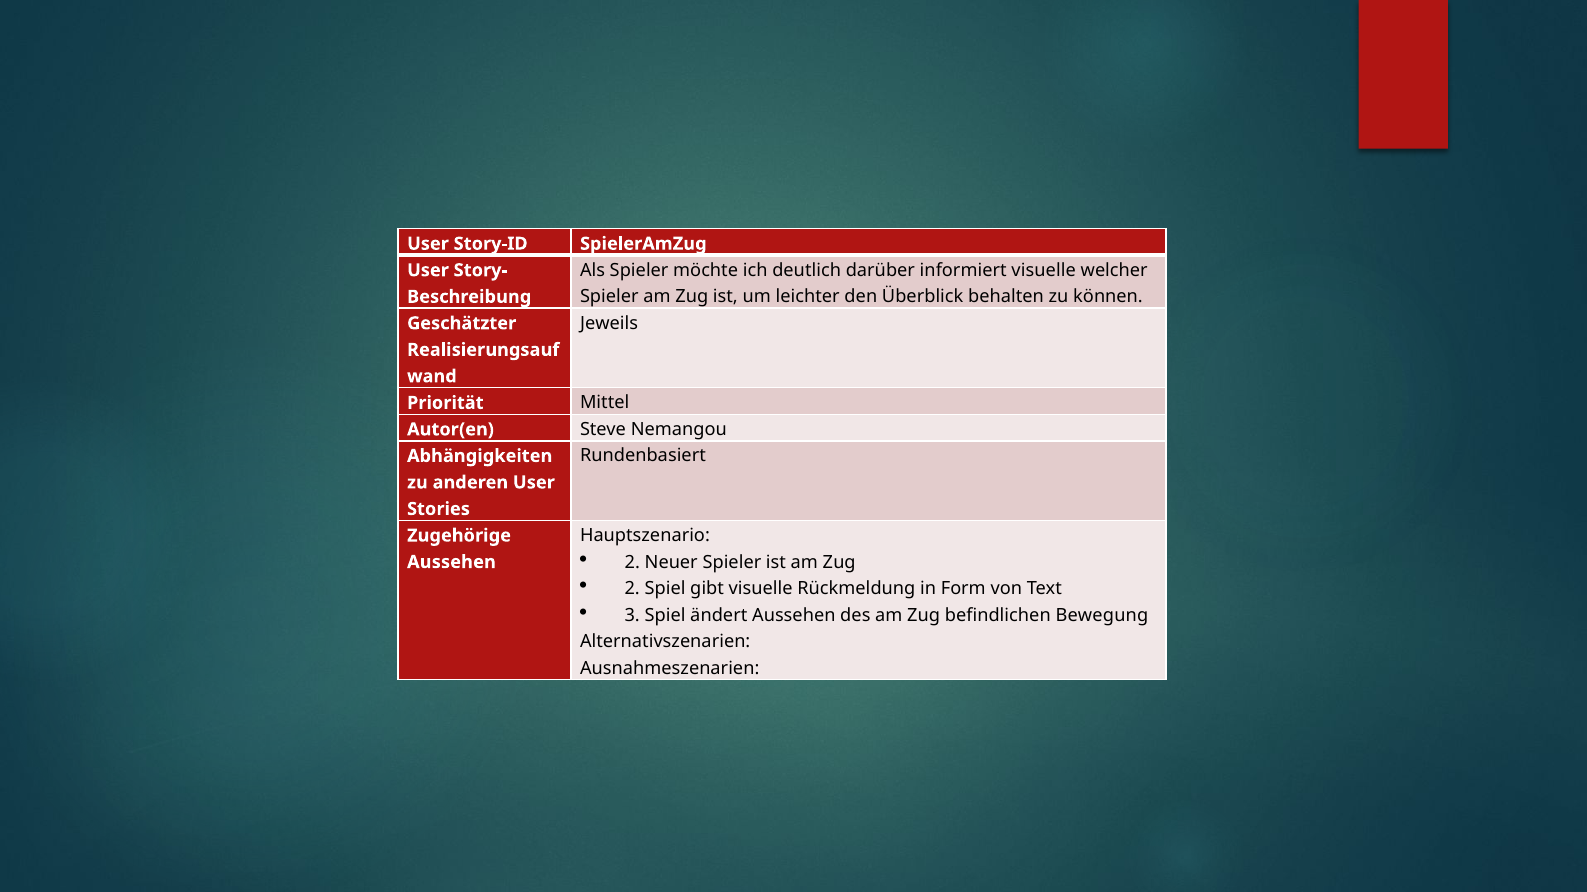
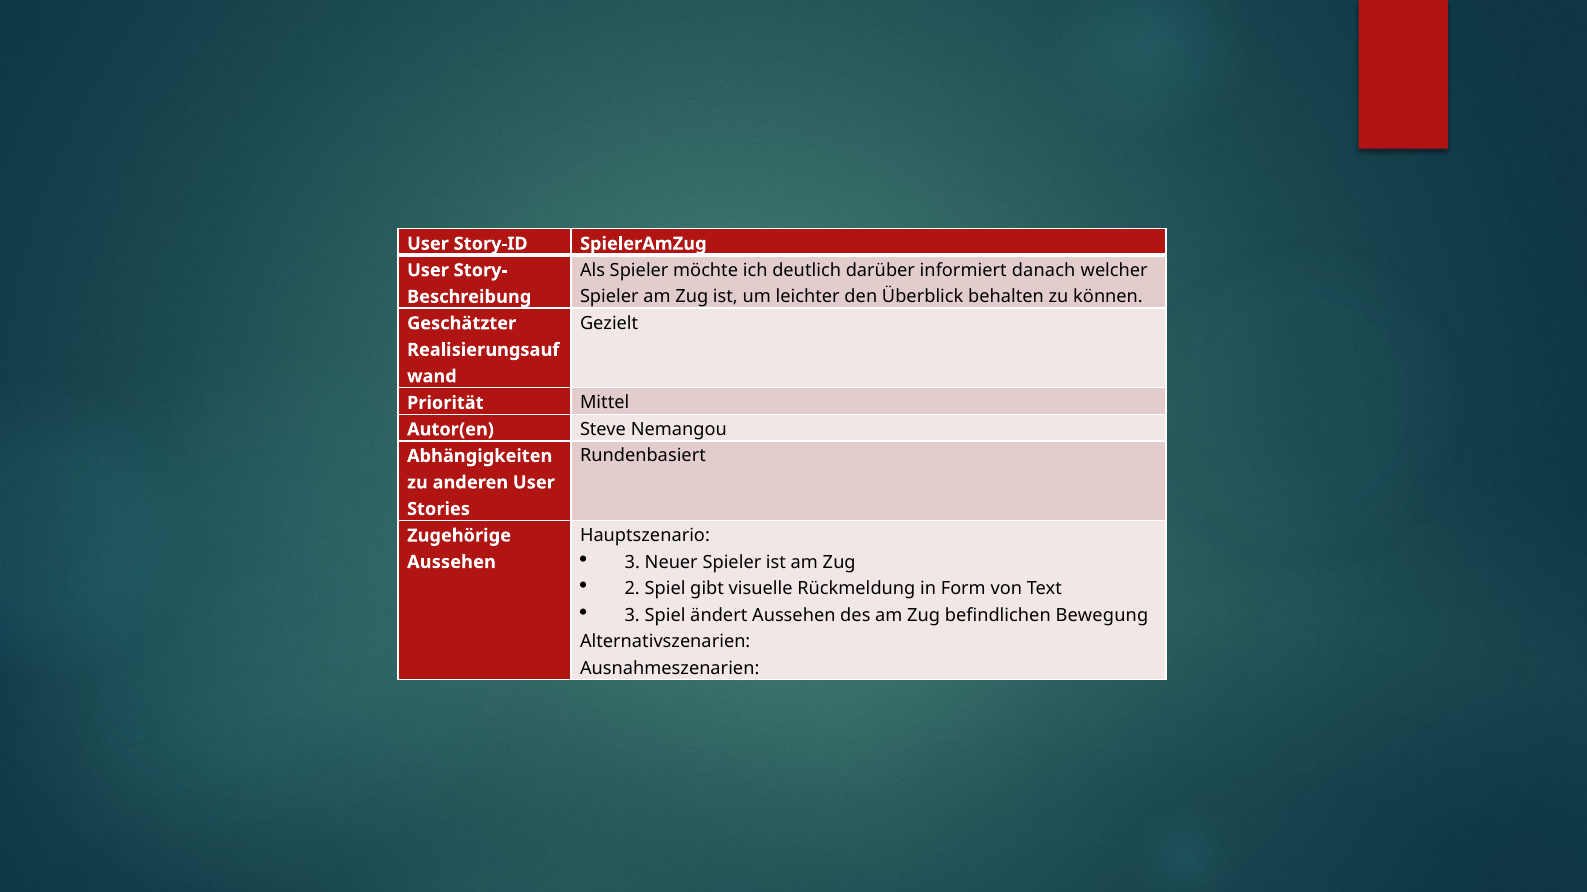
informiert visuelle: visuelle -> danach (1044, 270)
Jeweils: Jeweils -> Gezielt (609, 324)
2: 2 -> 3 (632, 562)
